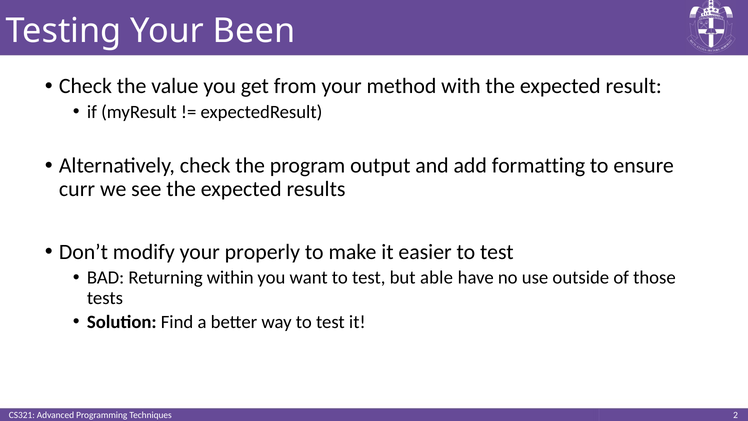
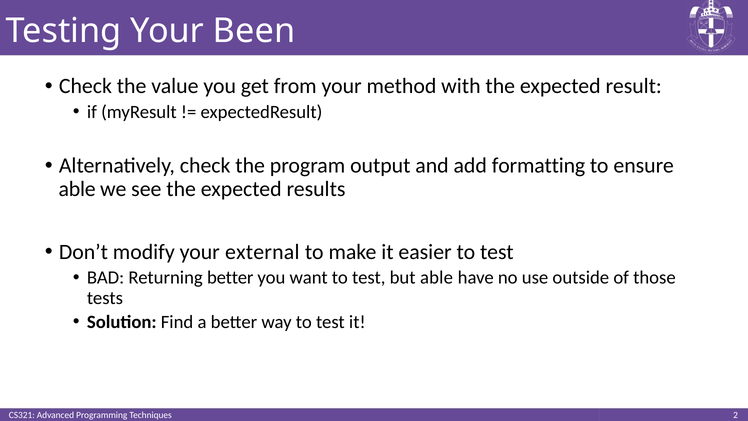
curr: curr -> able (77, 189)
properly: properly -> external (262, 252)
Returning within: within -> better (230, 278)
